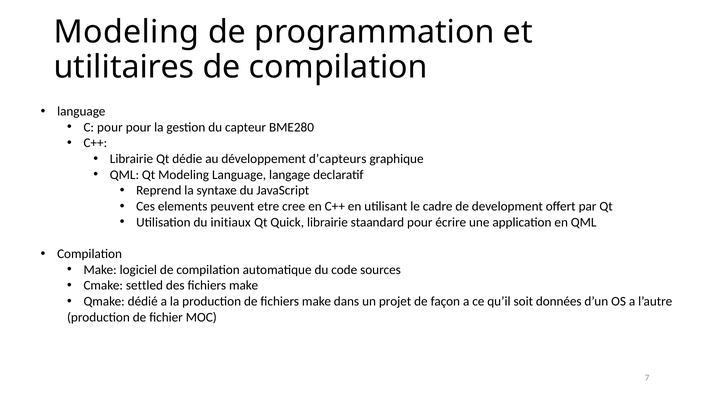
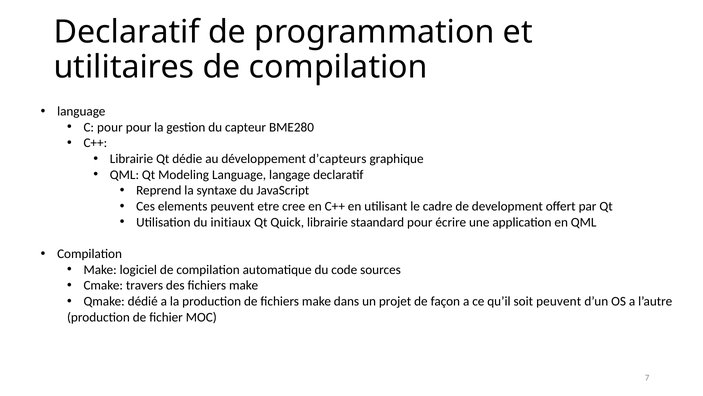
Modeling: Modeling -> Declaratif (127, 32)
settled: settled -> travers (144, 285)
soit données: données -> peuvent (559, 301)
